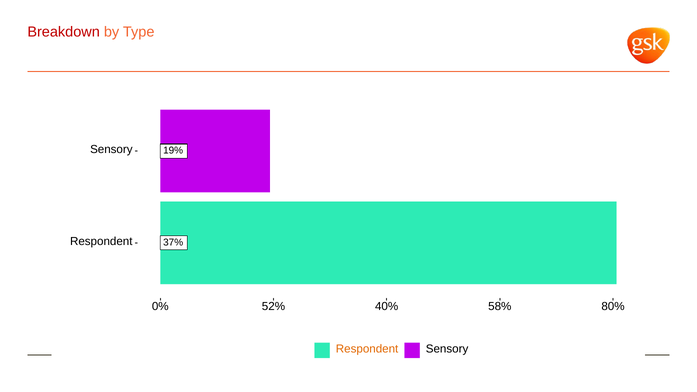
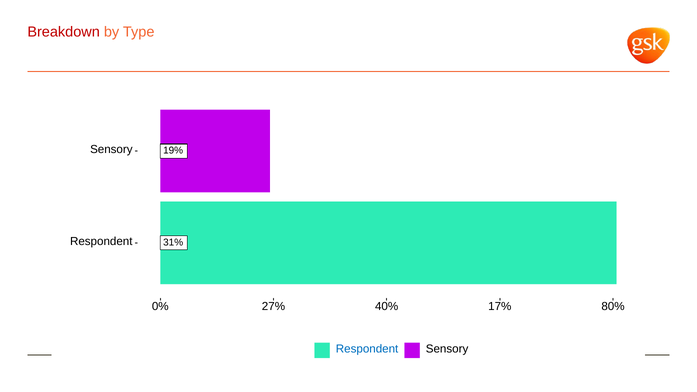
37%: 37% -> 31% (173, 242)
52%: 52% -> 27% (273, 306)
58%: 58% -> 17% (500, 306)
Respondent colour: orange -> blue (367, 349)
